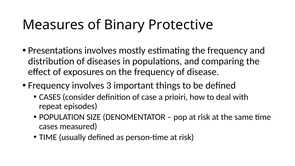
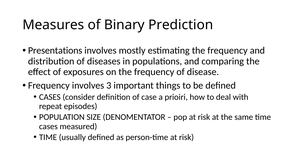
Protective: Protective -> Prediction (181, 25)
